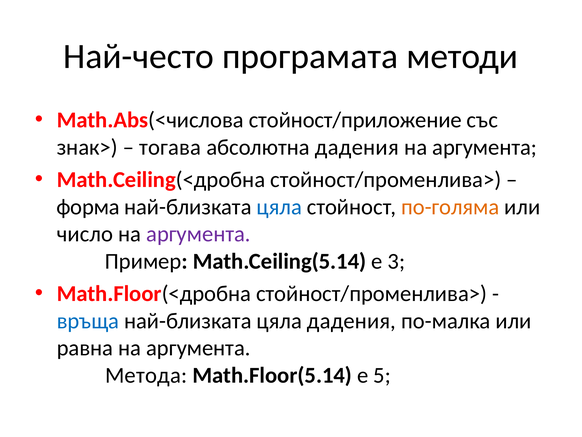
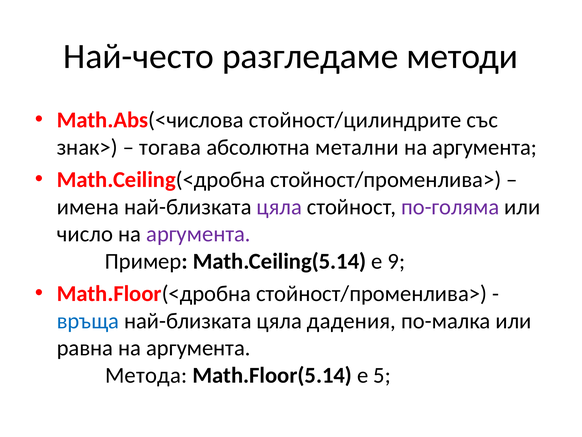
програмата: програмата -> разгледаме (310, 56)
стойност/приложение: стойност/приложение -> стойност/цилиндрите (355, 120)
абсолютна дадения: дадения -> метални (357, 147)
форма: форма -> имена (88, 207)
цяла colour: blue -> purple (279, 207)
по-голяма colour: orange -> purple (450, 207)
3: 3 -> 9 (396, 261)
